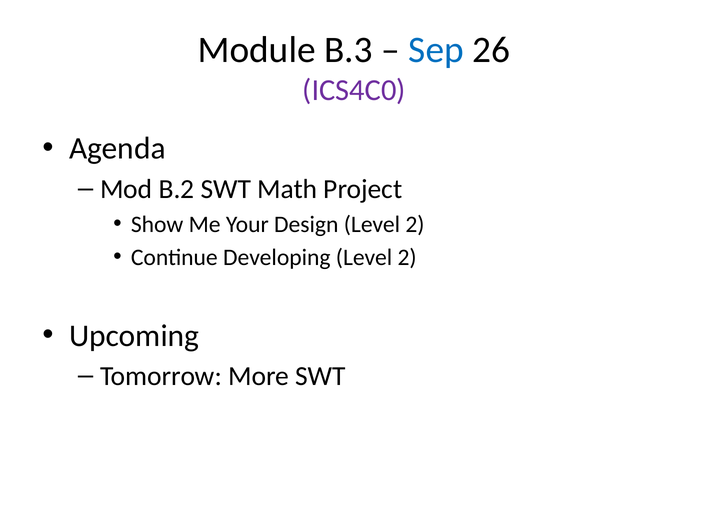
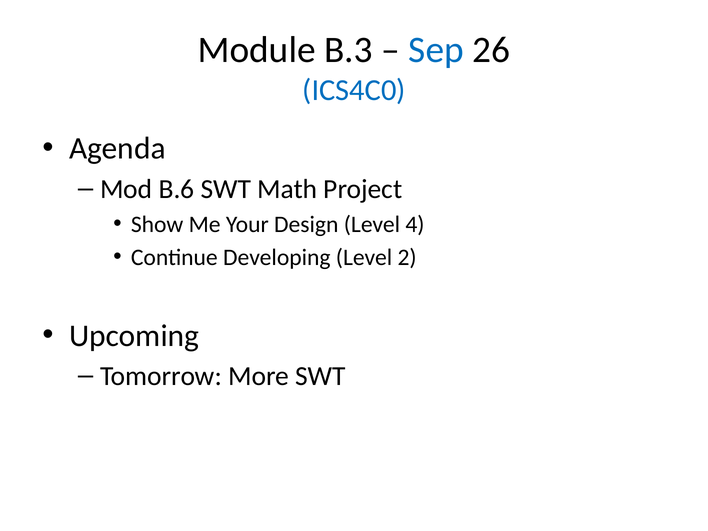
ICS4C0 colour: purple -> blue (354, 90)
B.2: B.2 -> B.6 (177, 189)
Design Level 2: 2 -> 4 (415, 224)
